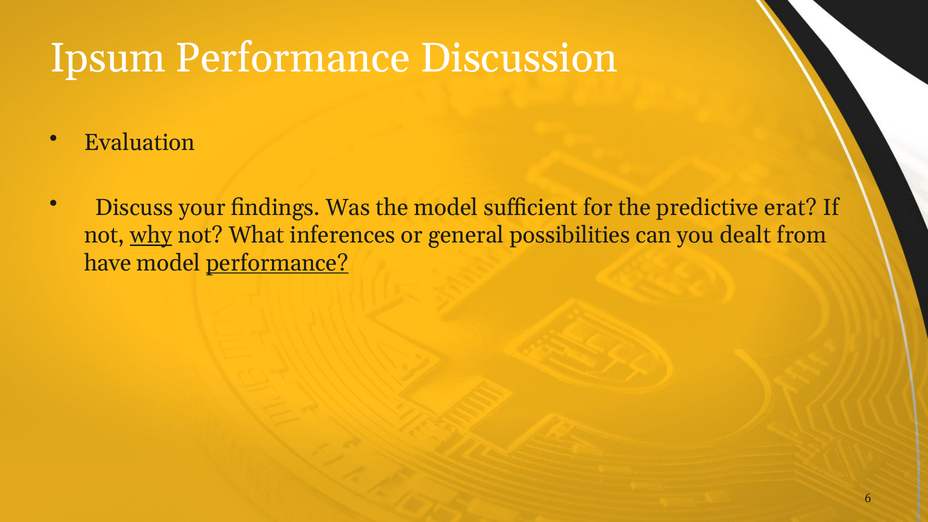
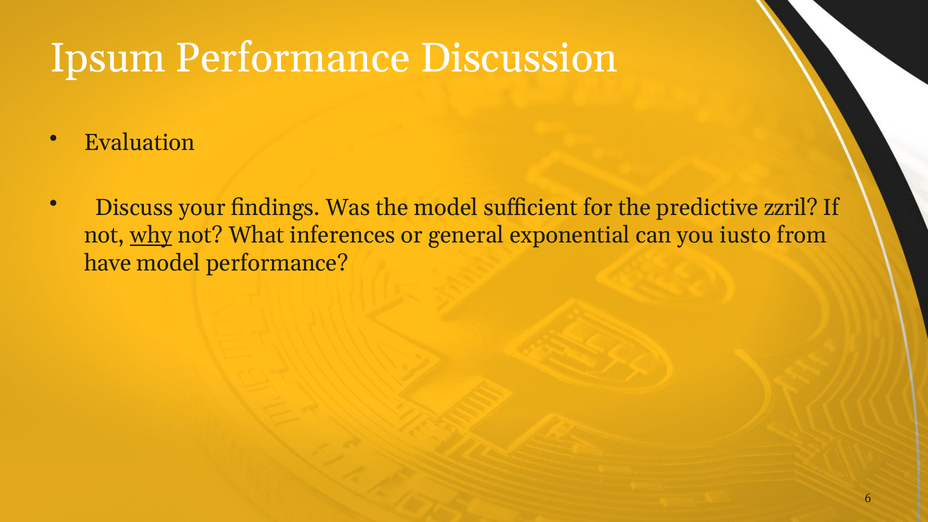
erat: erat -> zzril (791, 207)
possibilities: possibilities -> exponential (570, 235)
dealt: dealt -> iusto (745, 235)
performance underline: present -> none (277, 263)
